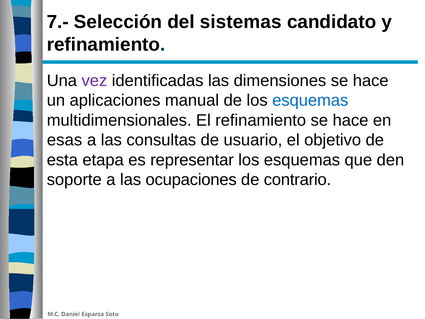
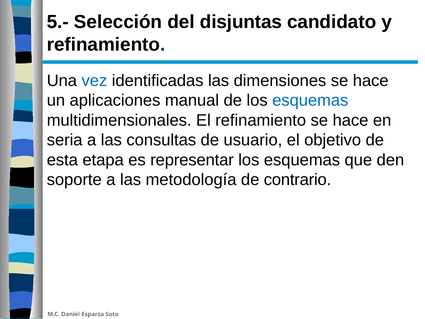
7.-: 7.- -> 5.- (58, 22)
sistemas: sistemas -> disjuntas (241, 22)
vez colour: purple -> blue (94, 80)
esas: esas -> seria (65, 140)
ocupaciones: ocupaciones -> metodología (191, 180)
